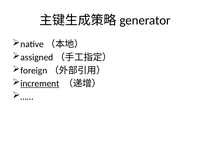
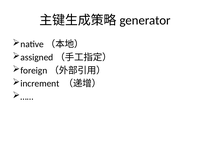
increment underline: present -> none (40, 83)
